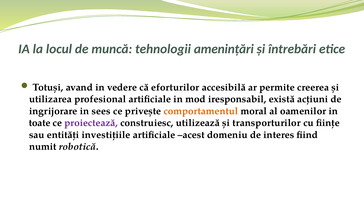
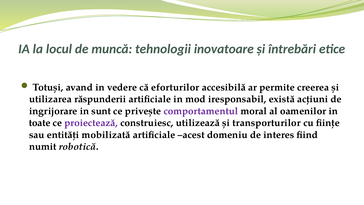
amenințări: amenințări -> inovatoare (224, 49)
profesional: profesional -> răspunderii (100, 99)
sees: sees -> sunt (101, 111)
comportamentul colour: orange -> purple (201, 111)
investițiile: investițiile -> mobilizată (106, 135)
